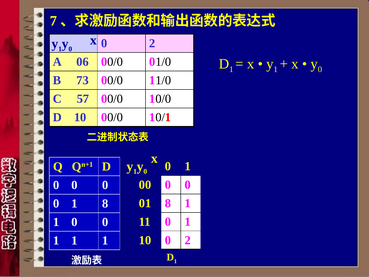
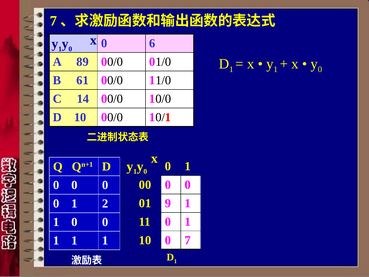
2: 2 -> 6 (152, 43)
06: 06 -> 89 (83, 62)
73: 73 -> 61 (83, 80)
57: 57 -> 14 (83, 99)
01 8: 8 -> 9 (168, 203)
1 8: 8 -> 2 (105, 203)
10 0 2: 2 -> 7 (188, 240)
